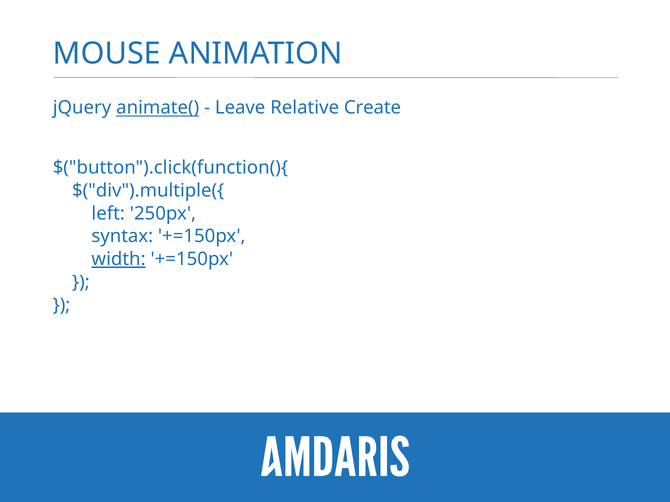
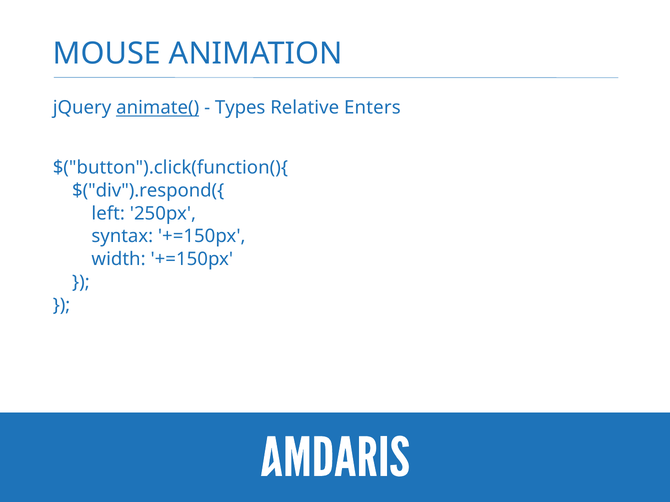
Leave: Leave -> Types (240, 108)
Create: Create -> Enters (372, 108)
$("div").multiple({: $("div").multiple({ -> $("div").respond({ (148, 191)
width underline: present -> none (119, 259)
